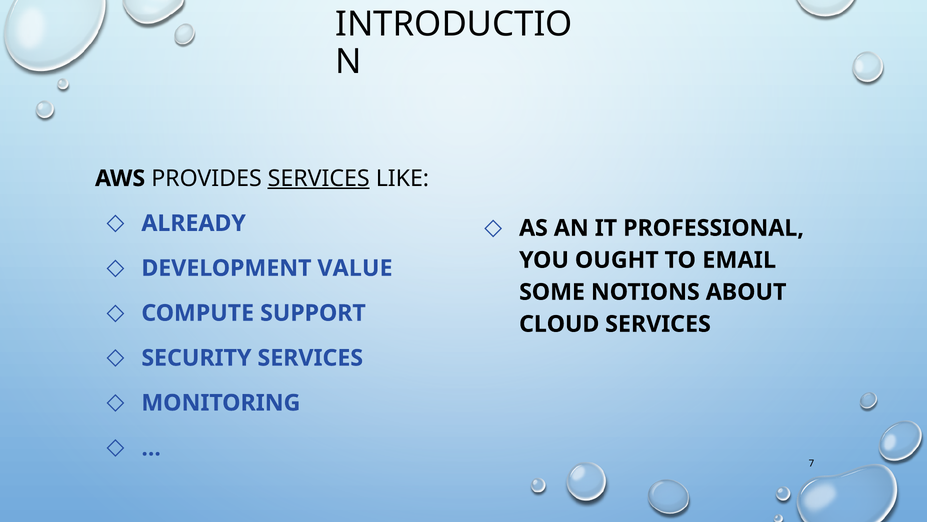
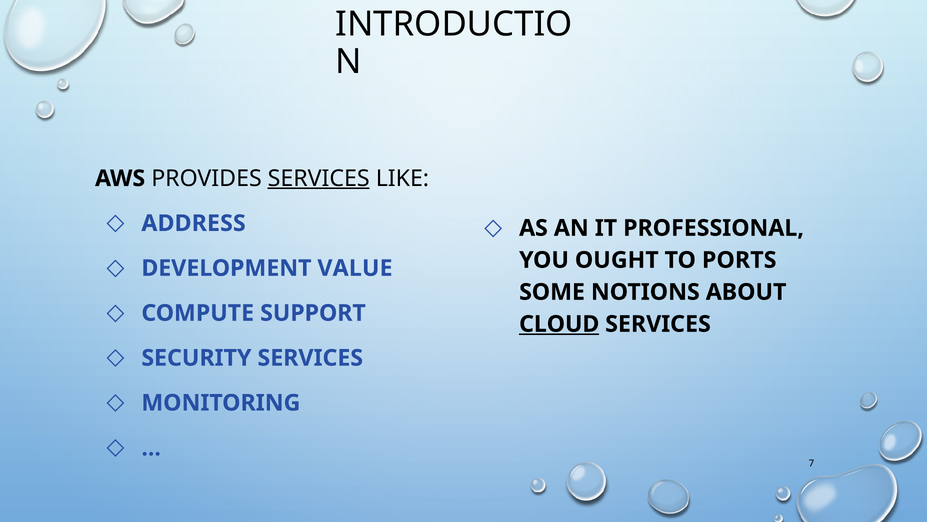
ALREADY: ALREADY -> ADDRESS (194, 223)
EMAIL: EMAIL -> PORTS (739, 260)
CLOUD underline: none -> present (559, 324)
